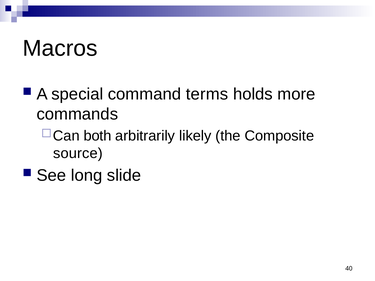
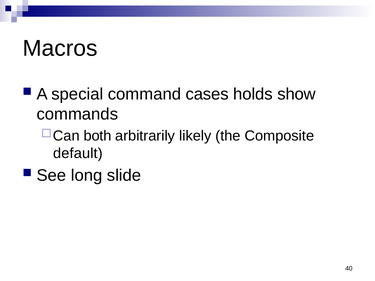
terms: terms -> cases (207, 94)
more: more -> show (297, 94)
source: source -> default (78, 153)
